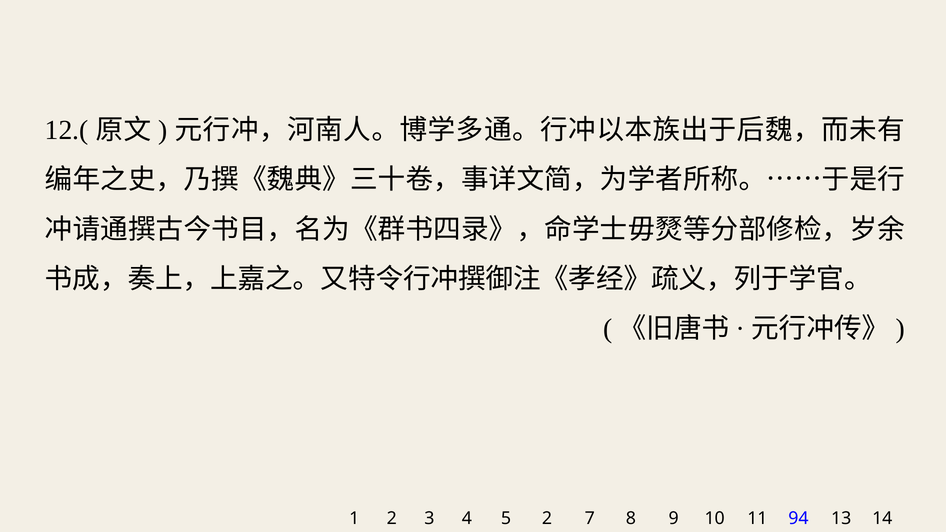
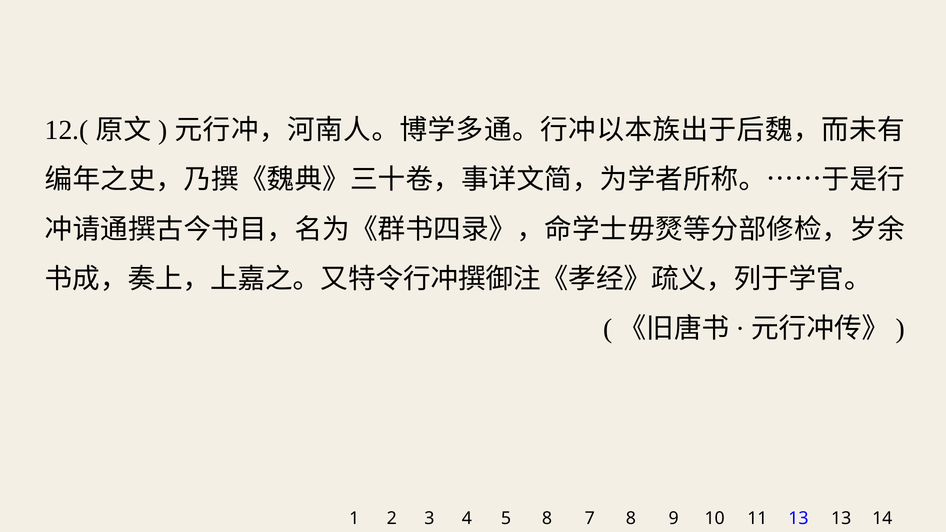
5 2: 2 -> 8 (547, 519)
11 94: 94 -> 13 (798, 519)
